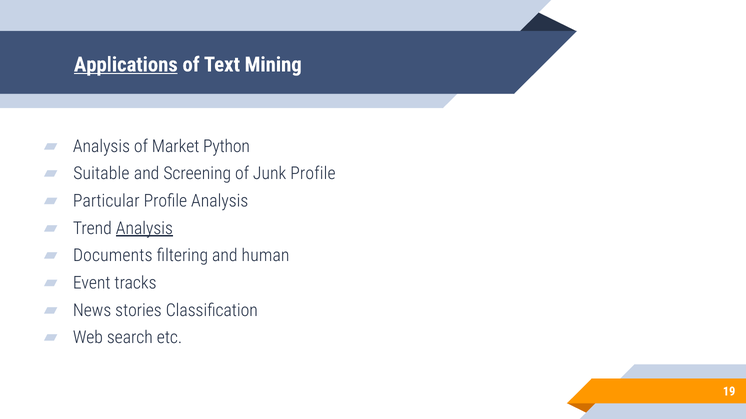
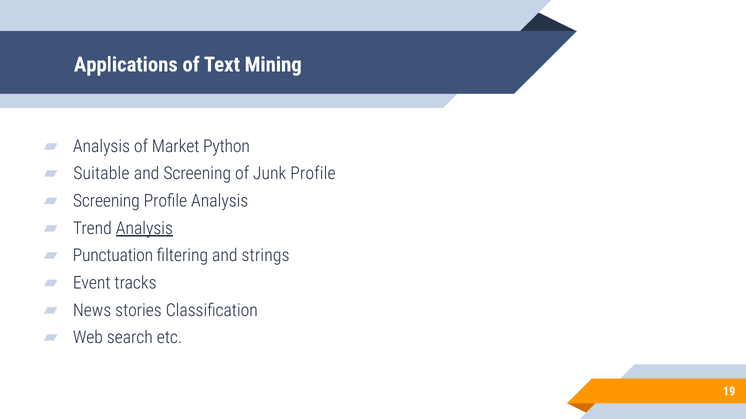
Applications underline: present -> none (126, 65)
Particular: Particular -> Screening (106, 201)
Documents: Documents -> Punctuation (113, 256)
human: human -> strings (266, 256)
